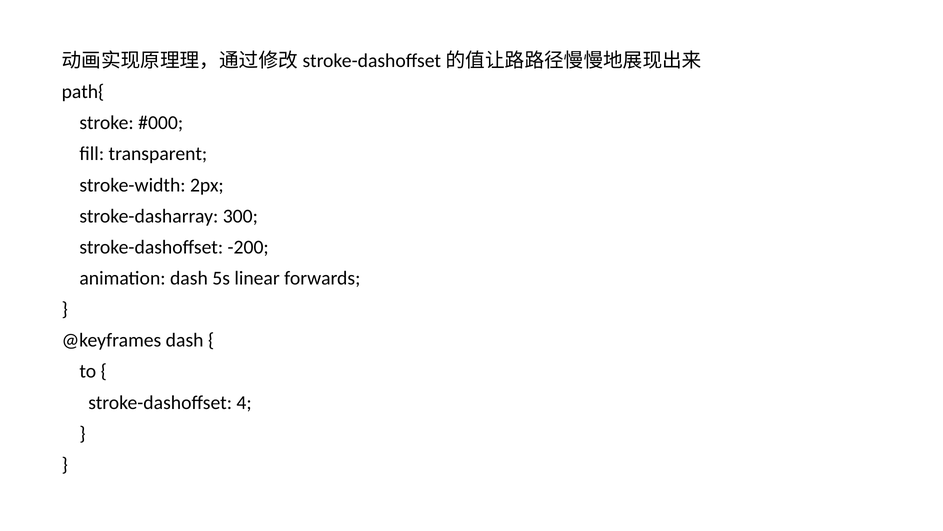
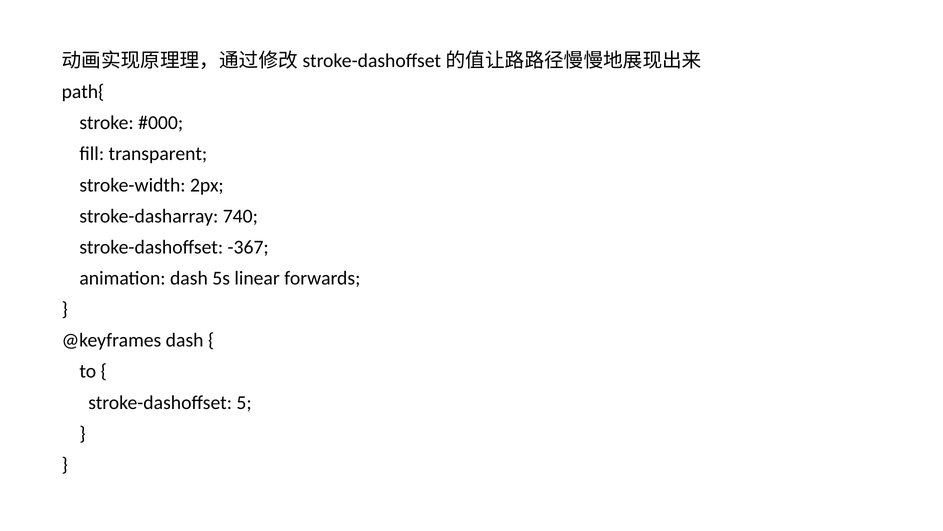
300: 300 -> 740 (240, 216)
-200: -200 -> -367 (248, 247)
4: 4 -> 5 (244, 402)
